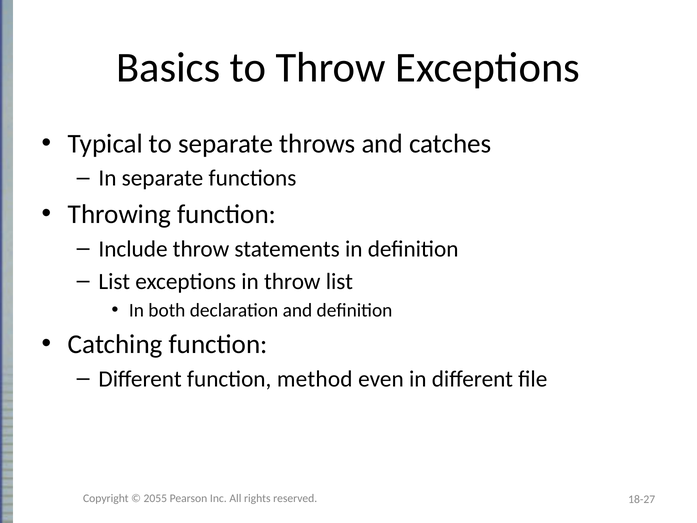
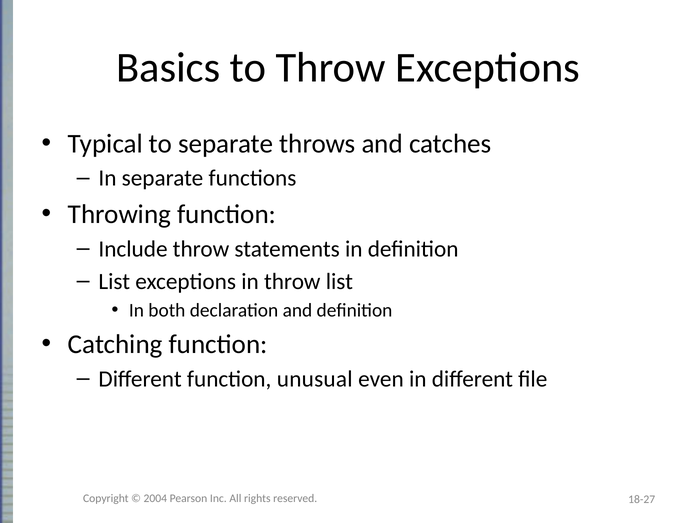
method: method -> unusual (315, 379)
2055: 2055 -> 2004 (155, 498)
